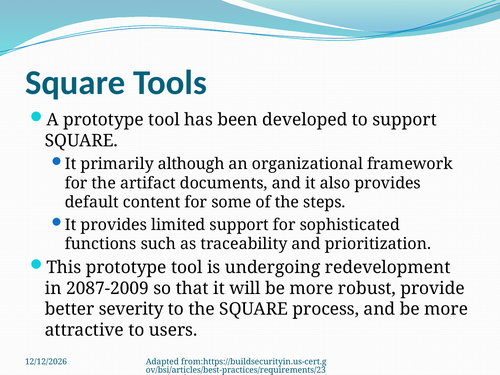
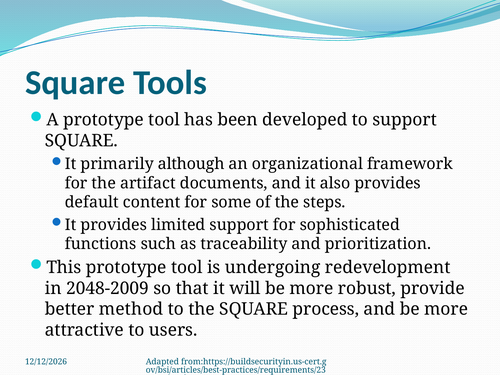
2087-2009: 2087-2009 -> 2048-2009 (108, 288)
severity: severity -> method (131, 309)
